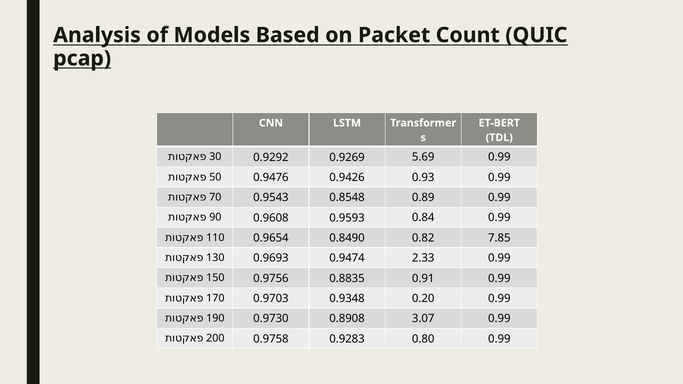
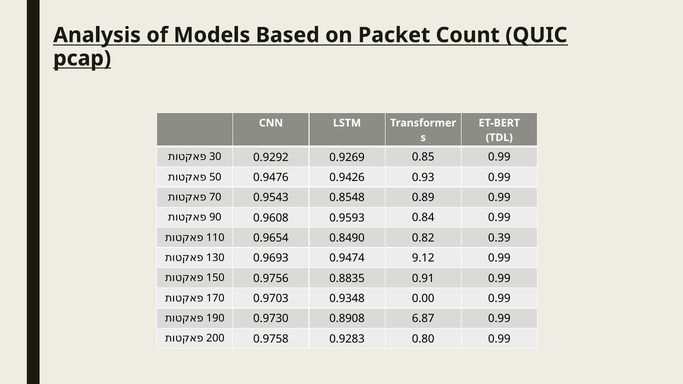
5.69: 5.69 -> 0.85 (423, 157)
7.85: 7.85 -> 0.39 (499, 238)
2.33: 2.33 -> 9.12 (423, 258)
0.20: 0.20 -> 0.00 (423, 299)
3.07: 3.07 -> 6.87 (423, 319)
